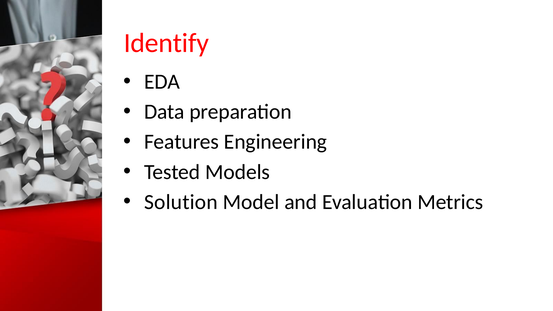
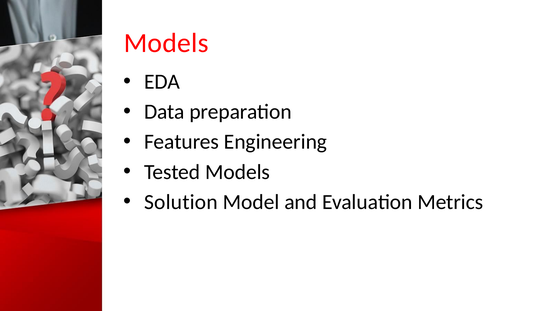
Identify: Identify -> Models (166, 43)
